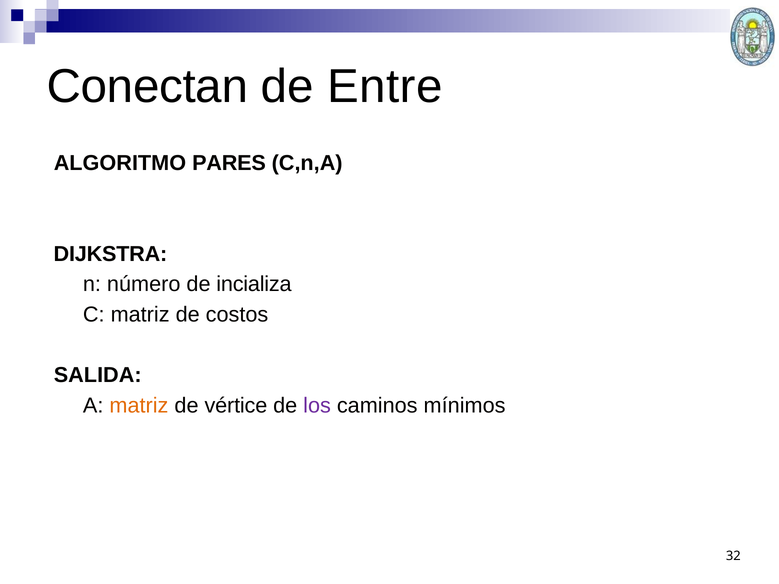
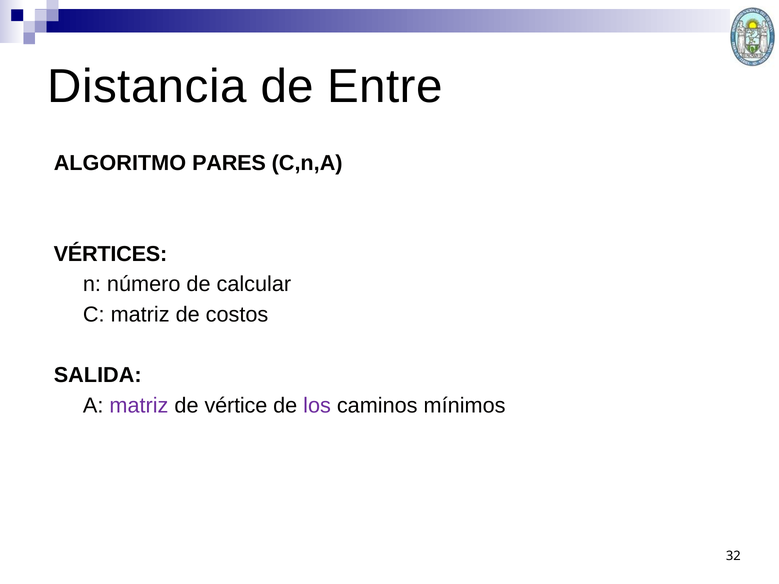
Conectan: Conectan -> Distancia (147, 87)
DIJKSTRA: DIJKSTRA -> VÉRTICES (110, 254)
incializa: incializa -> calcular (254, 284)
matriz colour: orange -> purple (139, 406)
